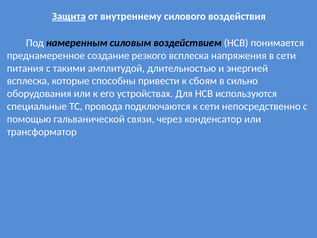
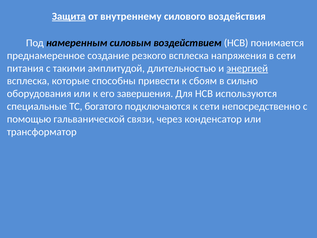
энергией underline: none -> present (247, 68)
устройствах: устройствах -> завершения (145, 94)
провода: провода -> богатого (104, 106)
